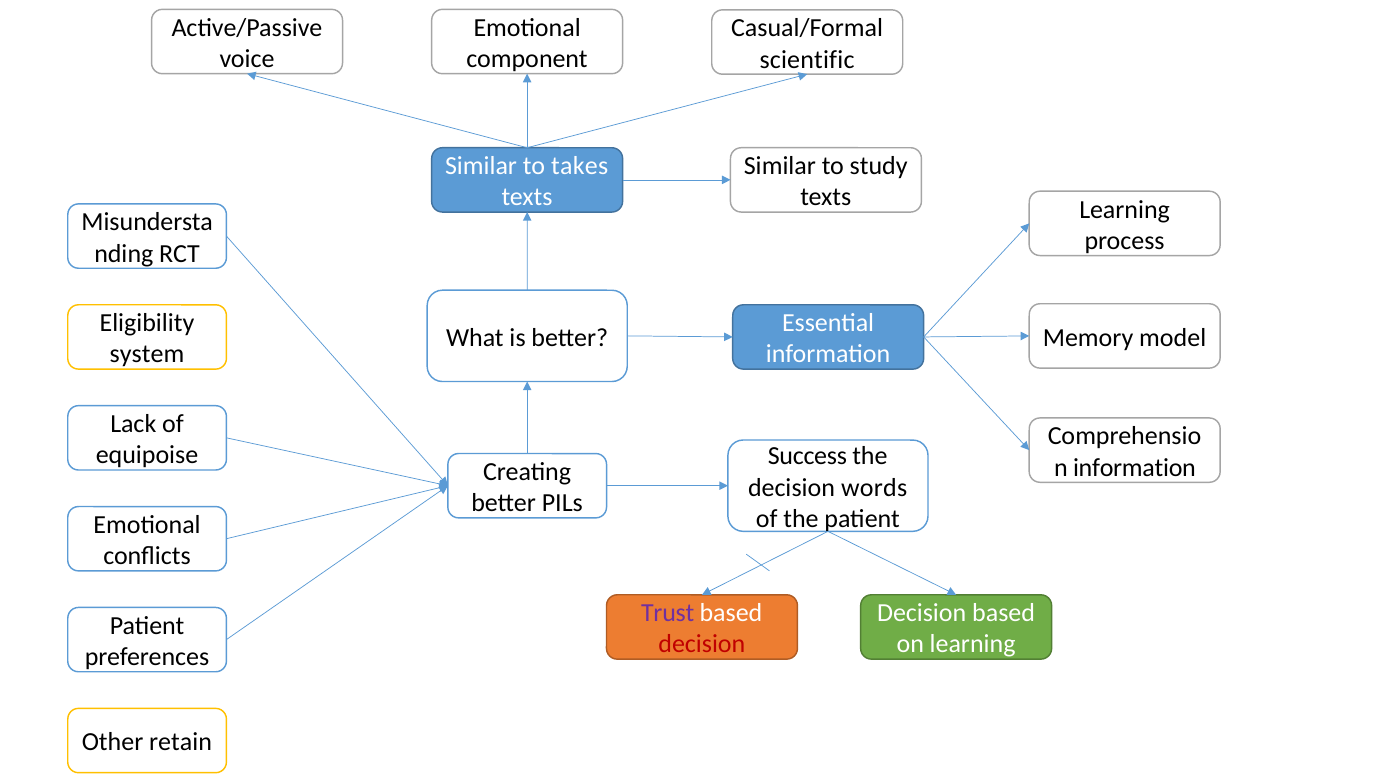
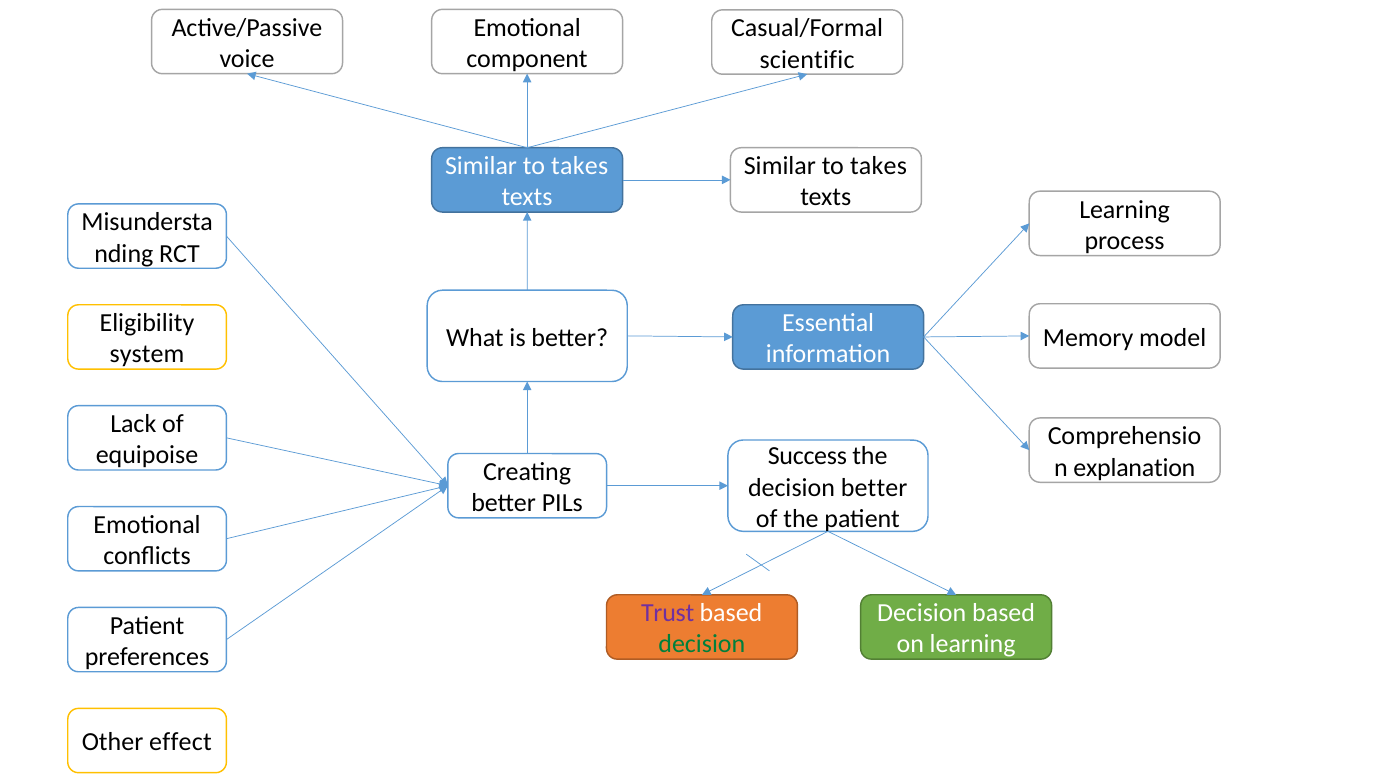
study: study -> takes (879, 166)
information: information -> explanation (1134, 467)
decision words: words -> better (874, 487)
decision colour: red -> green (702, 644)
retain: retain -> effect (180, 742)
